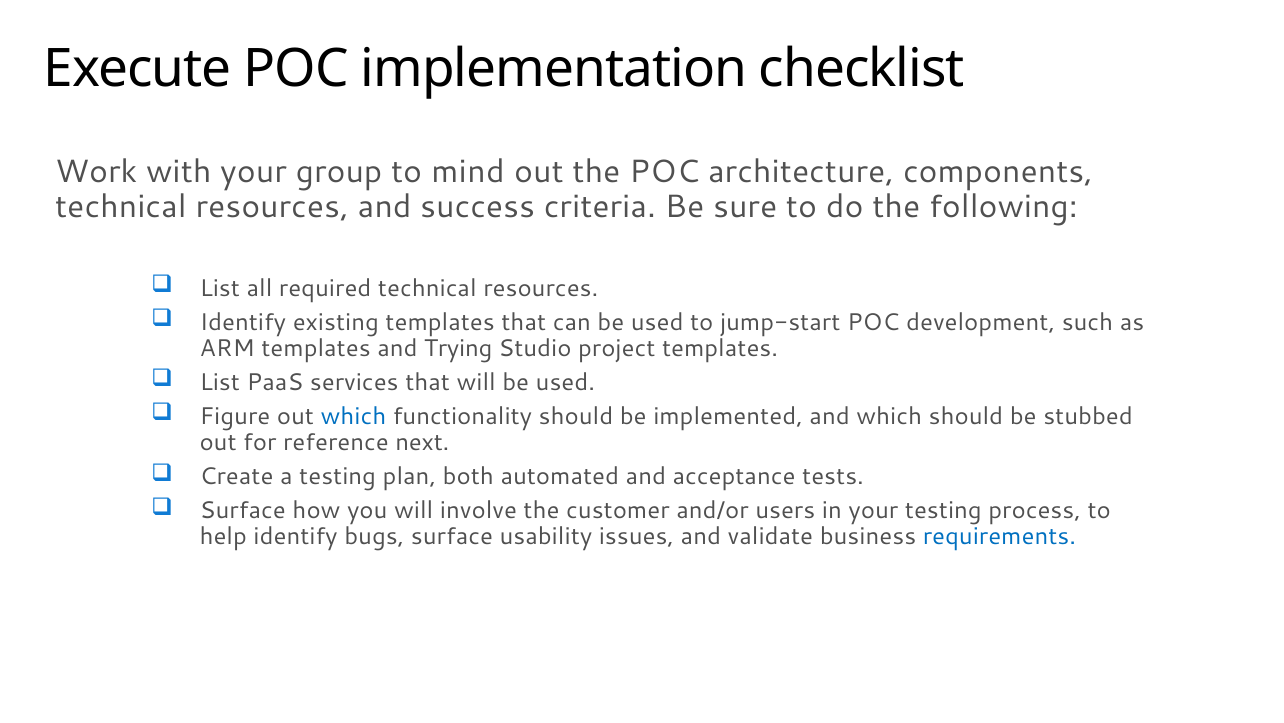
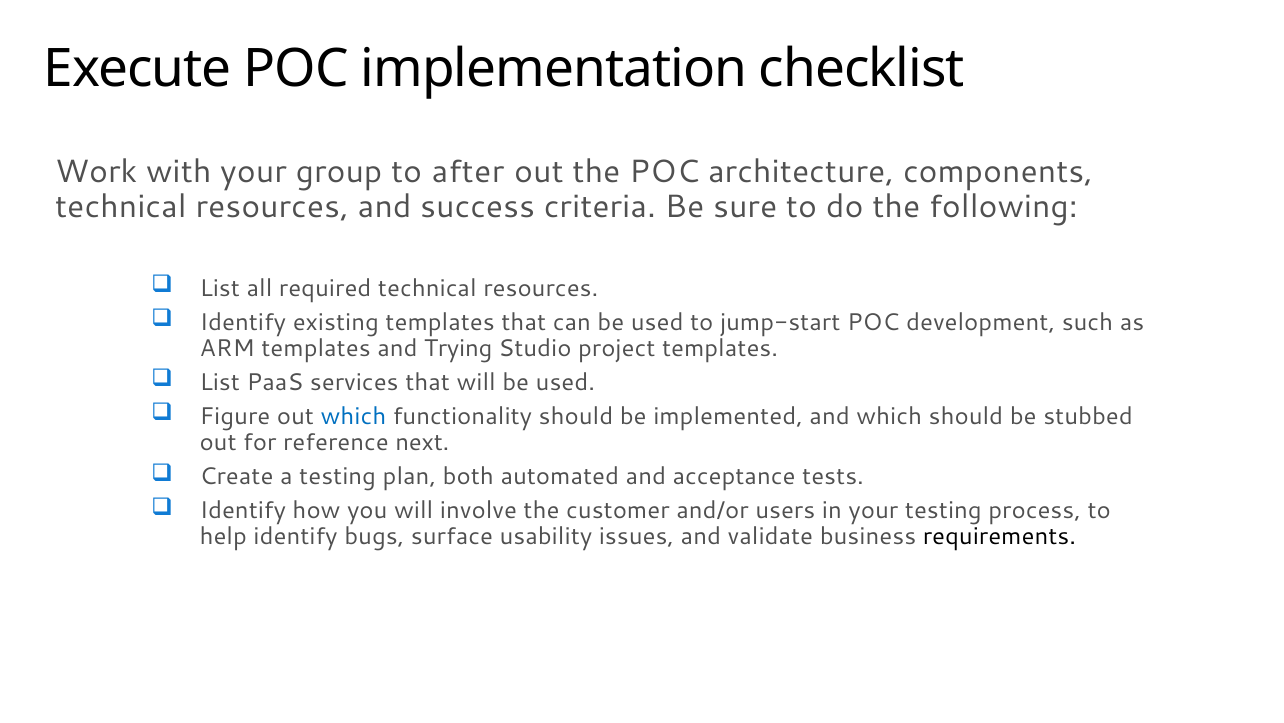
mind: mind -> after (468, 172)
Surface: Surface -> Identify (243, 510)
requirements colour: blue -> black (999, 536)
